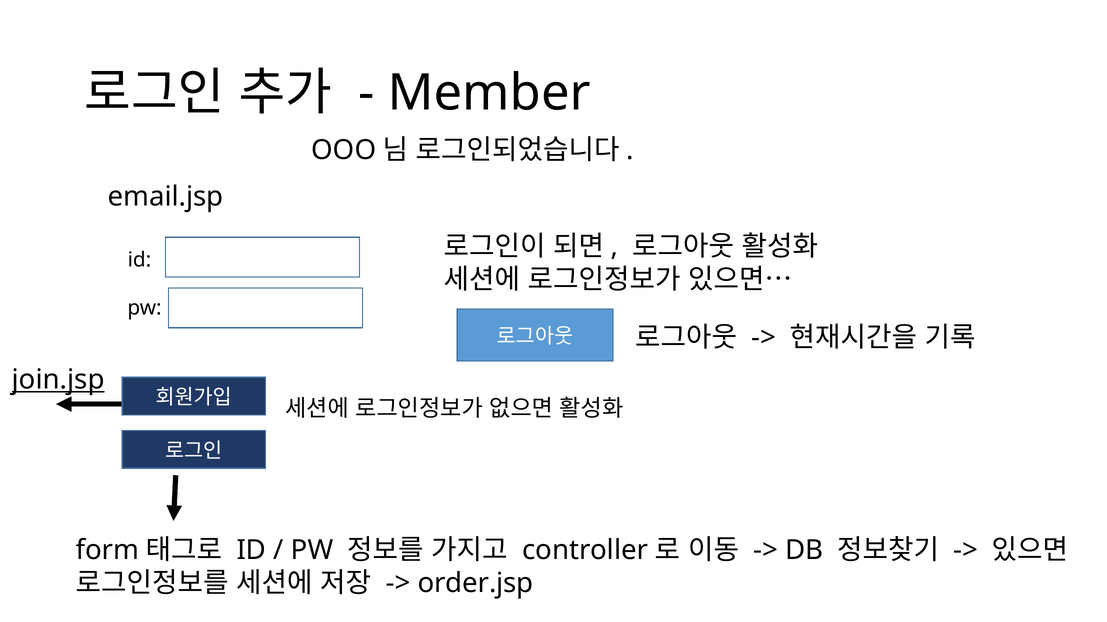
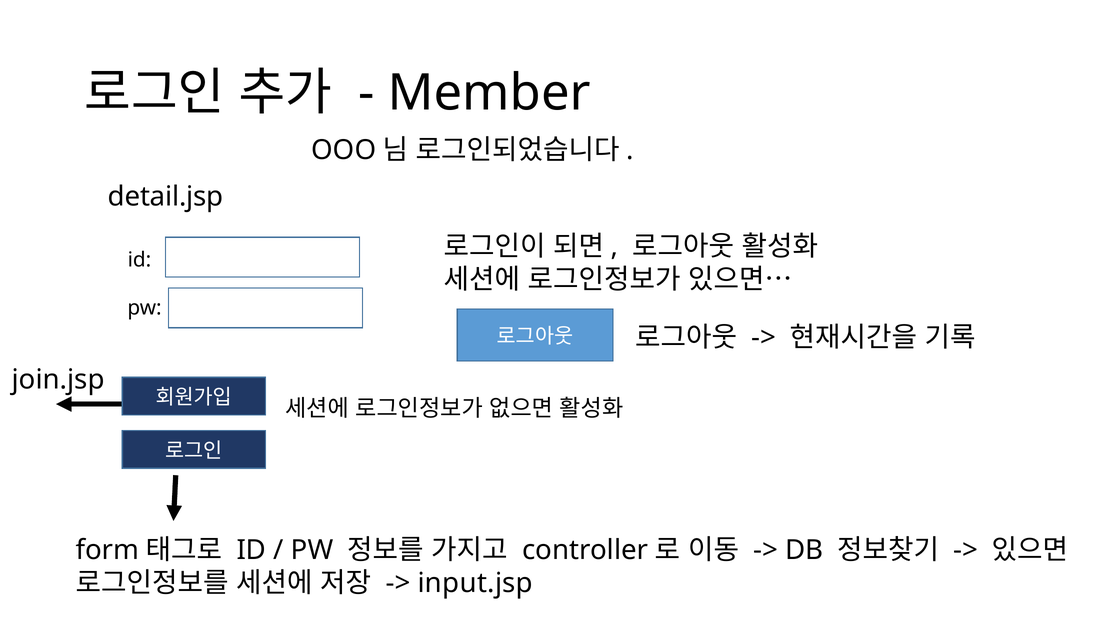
email.jsp: email.jsp -> detail.jsp (166, 197)
join.jsp underline: present -> none (58, 380)
order.jsp: order.jsp -> input.jsp (475, 584)
